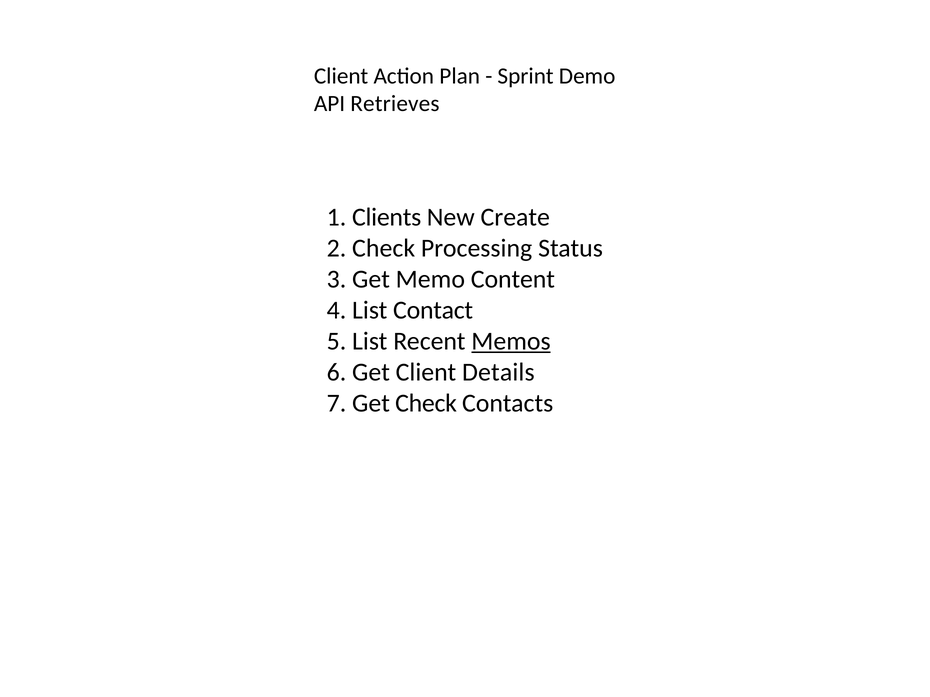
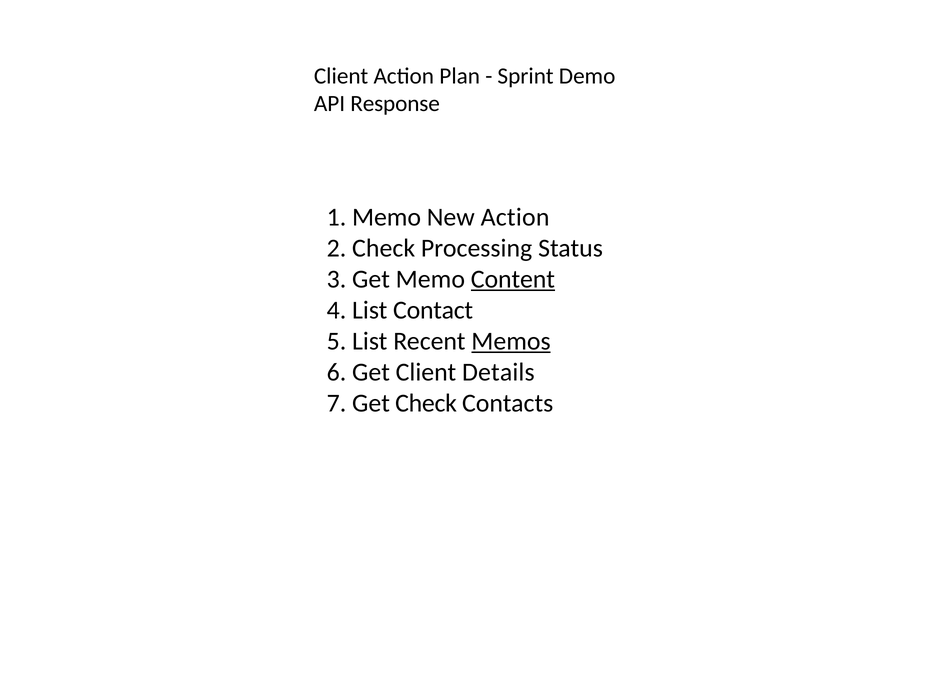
Retrieves: Retrieves -> Response (395, 104)
1 Clients: Clients -> Memo (387, 217)
New Create: Create -> Action (515, 217)
Content underline: none -> present (513, 279)
